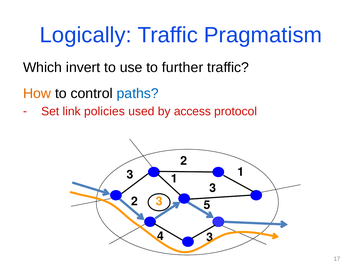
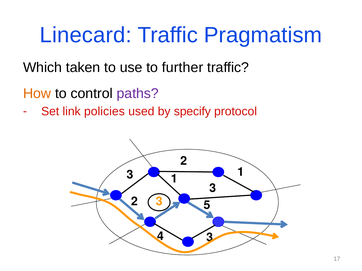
Logically: Logically -> Linecard (86, 35)
invert: invert -> taken (83, 68)
paths colour: blue -> purple (138, 94)
access: access -> specify (192, 112)
